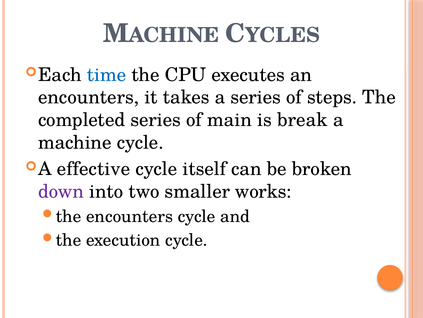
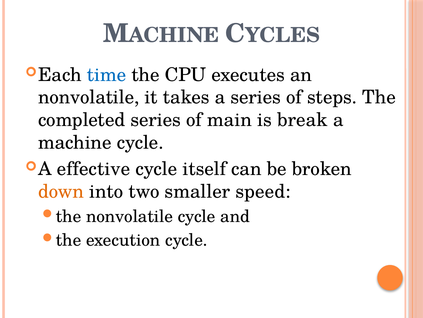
encounters: encounters -> nonvolatile (89, 97)
down colour: purple -> orange (61, 191)
works: works -> speed (263, 191)
the encounters: encounters -> nonvolatile (130, 216)
